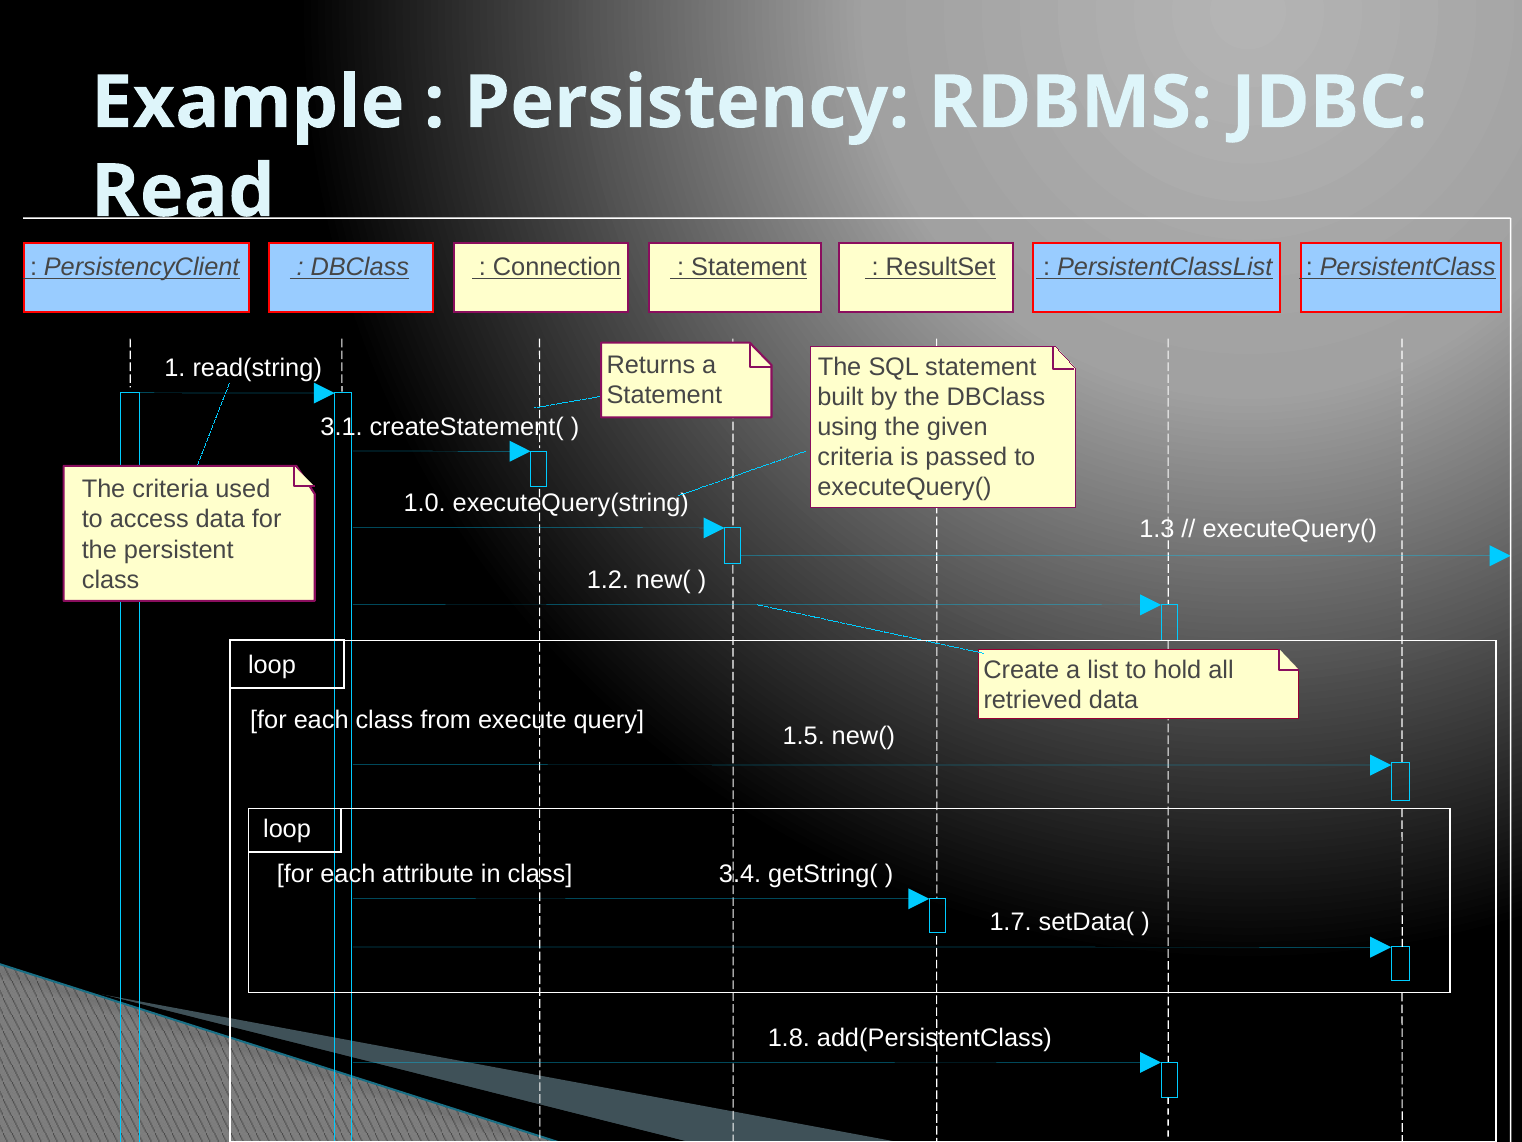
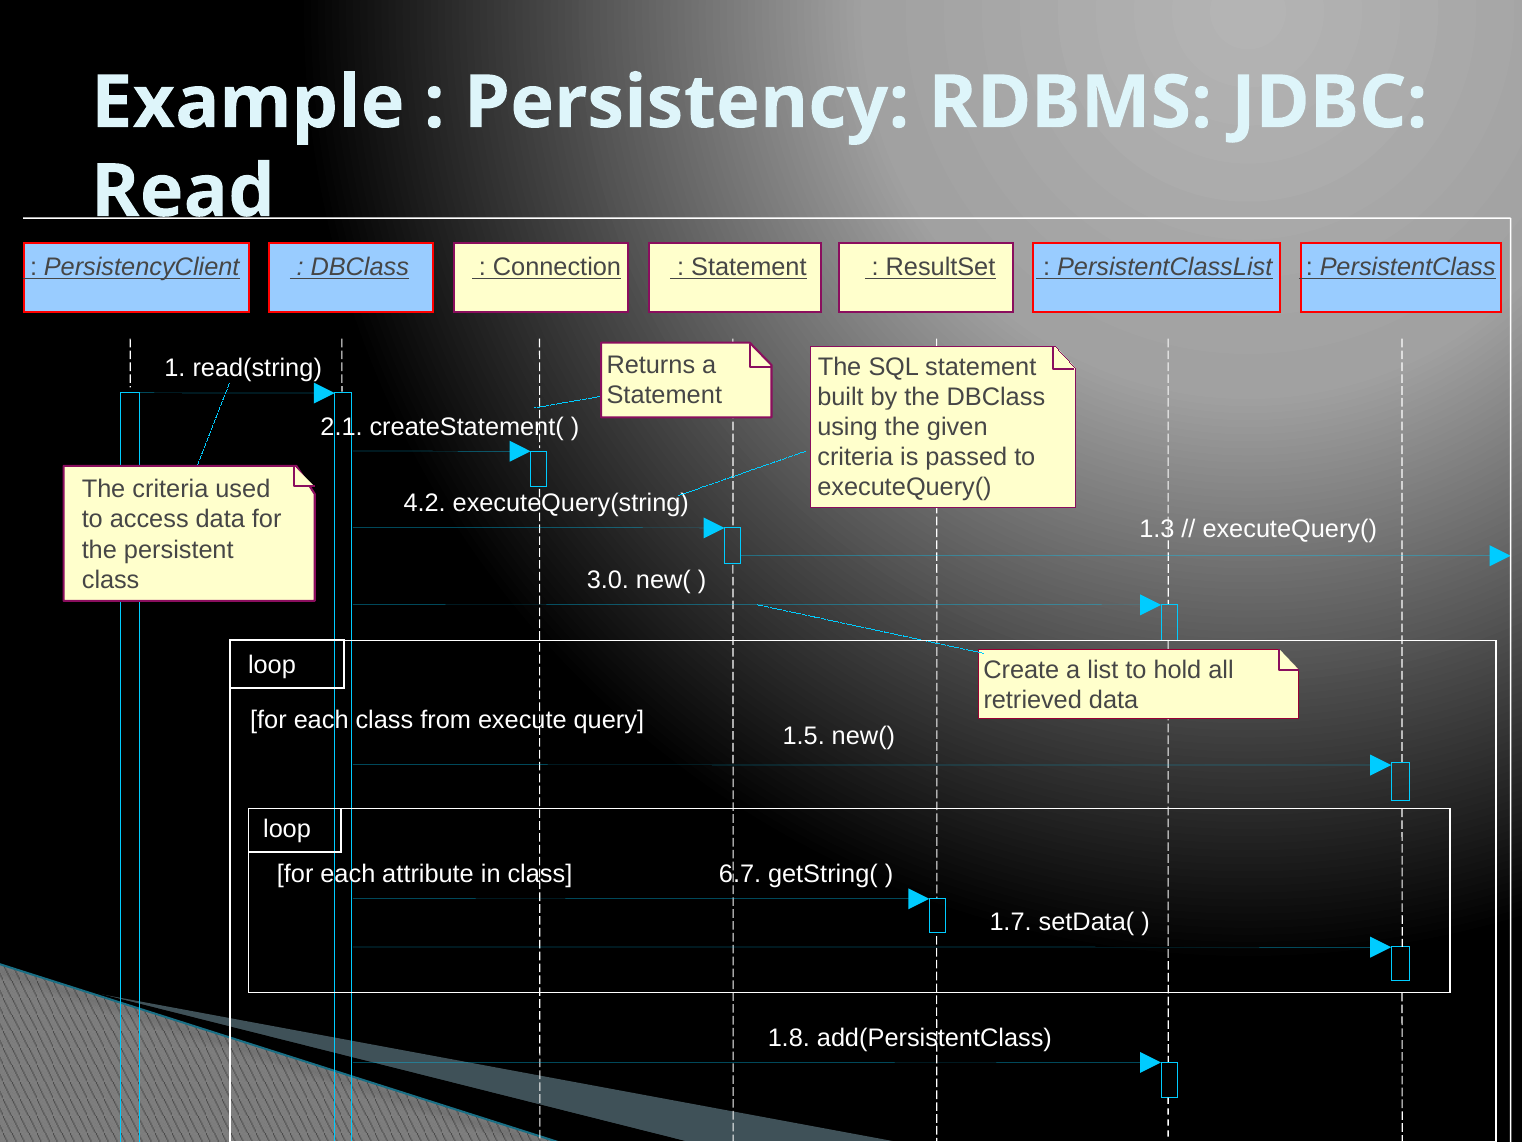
3.1: 3.1 -> 2.1 (342, 427)
1.0: 1.0 -> 4.2 (425, 503)
1.2: 1.2 -> 3.0 (608, 580)
3.4: 3.4 -> 6.7 (740, 874)
